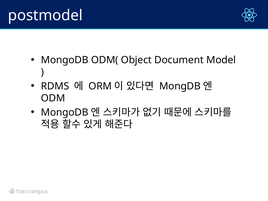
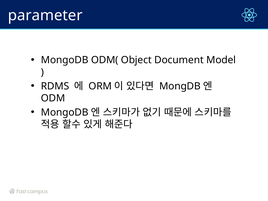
postmodel: postmodel -> parameter (45, 15)
